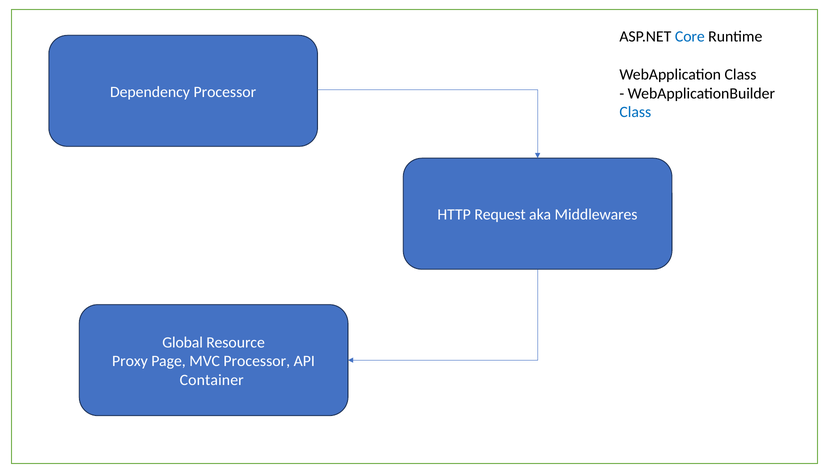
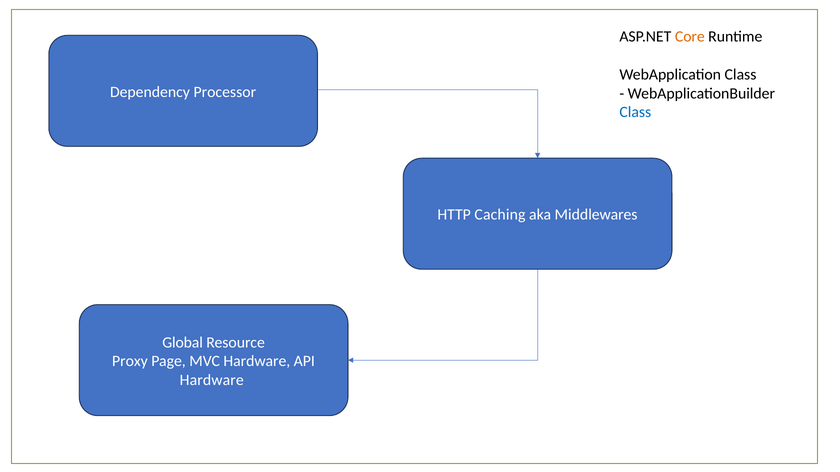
Core colour: blue -> orange (690, 37)
Request: Request -> Caching (500, 215)
MVC Processor: Processor -> Hardware (257, 362)
Container: Container -> Hardware (212, 380)
